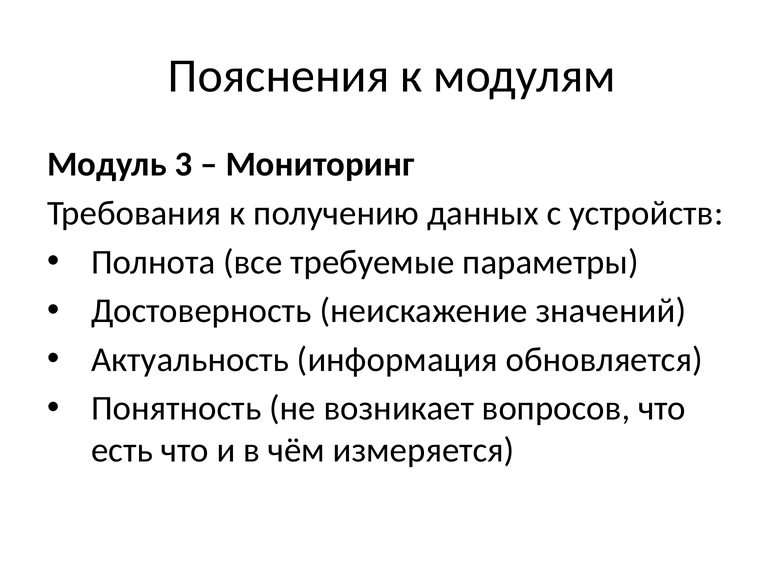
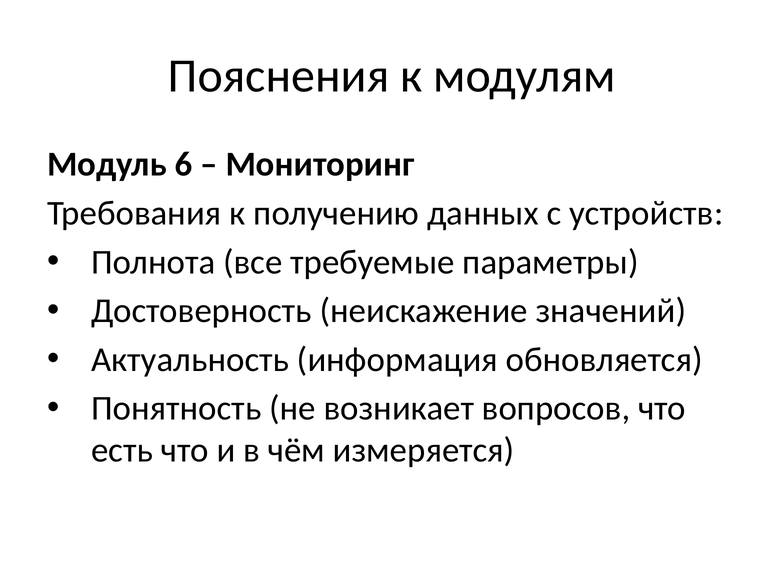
3: 3 -> 6 (184, 164)
